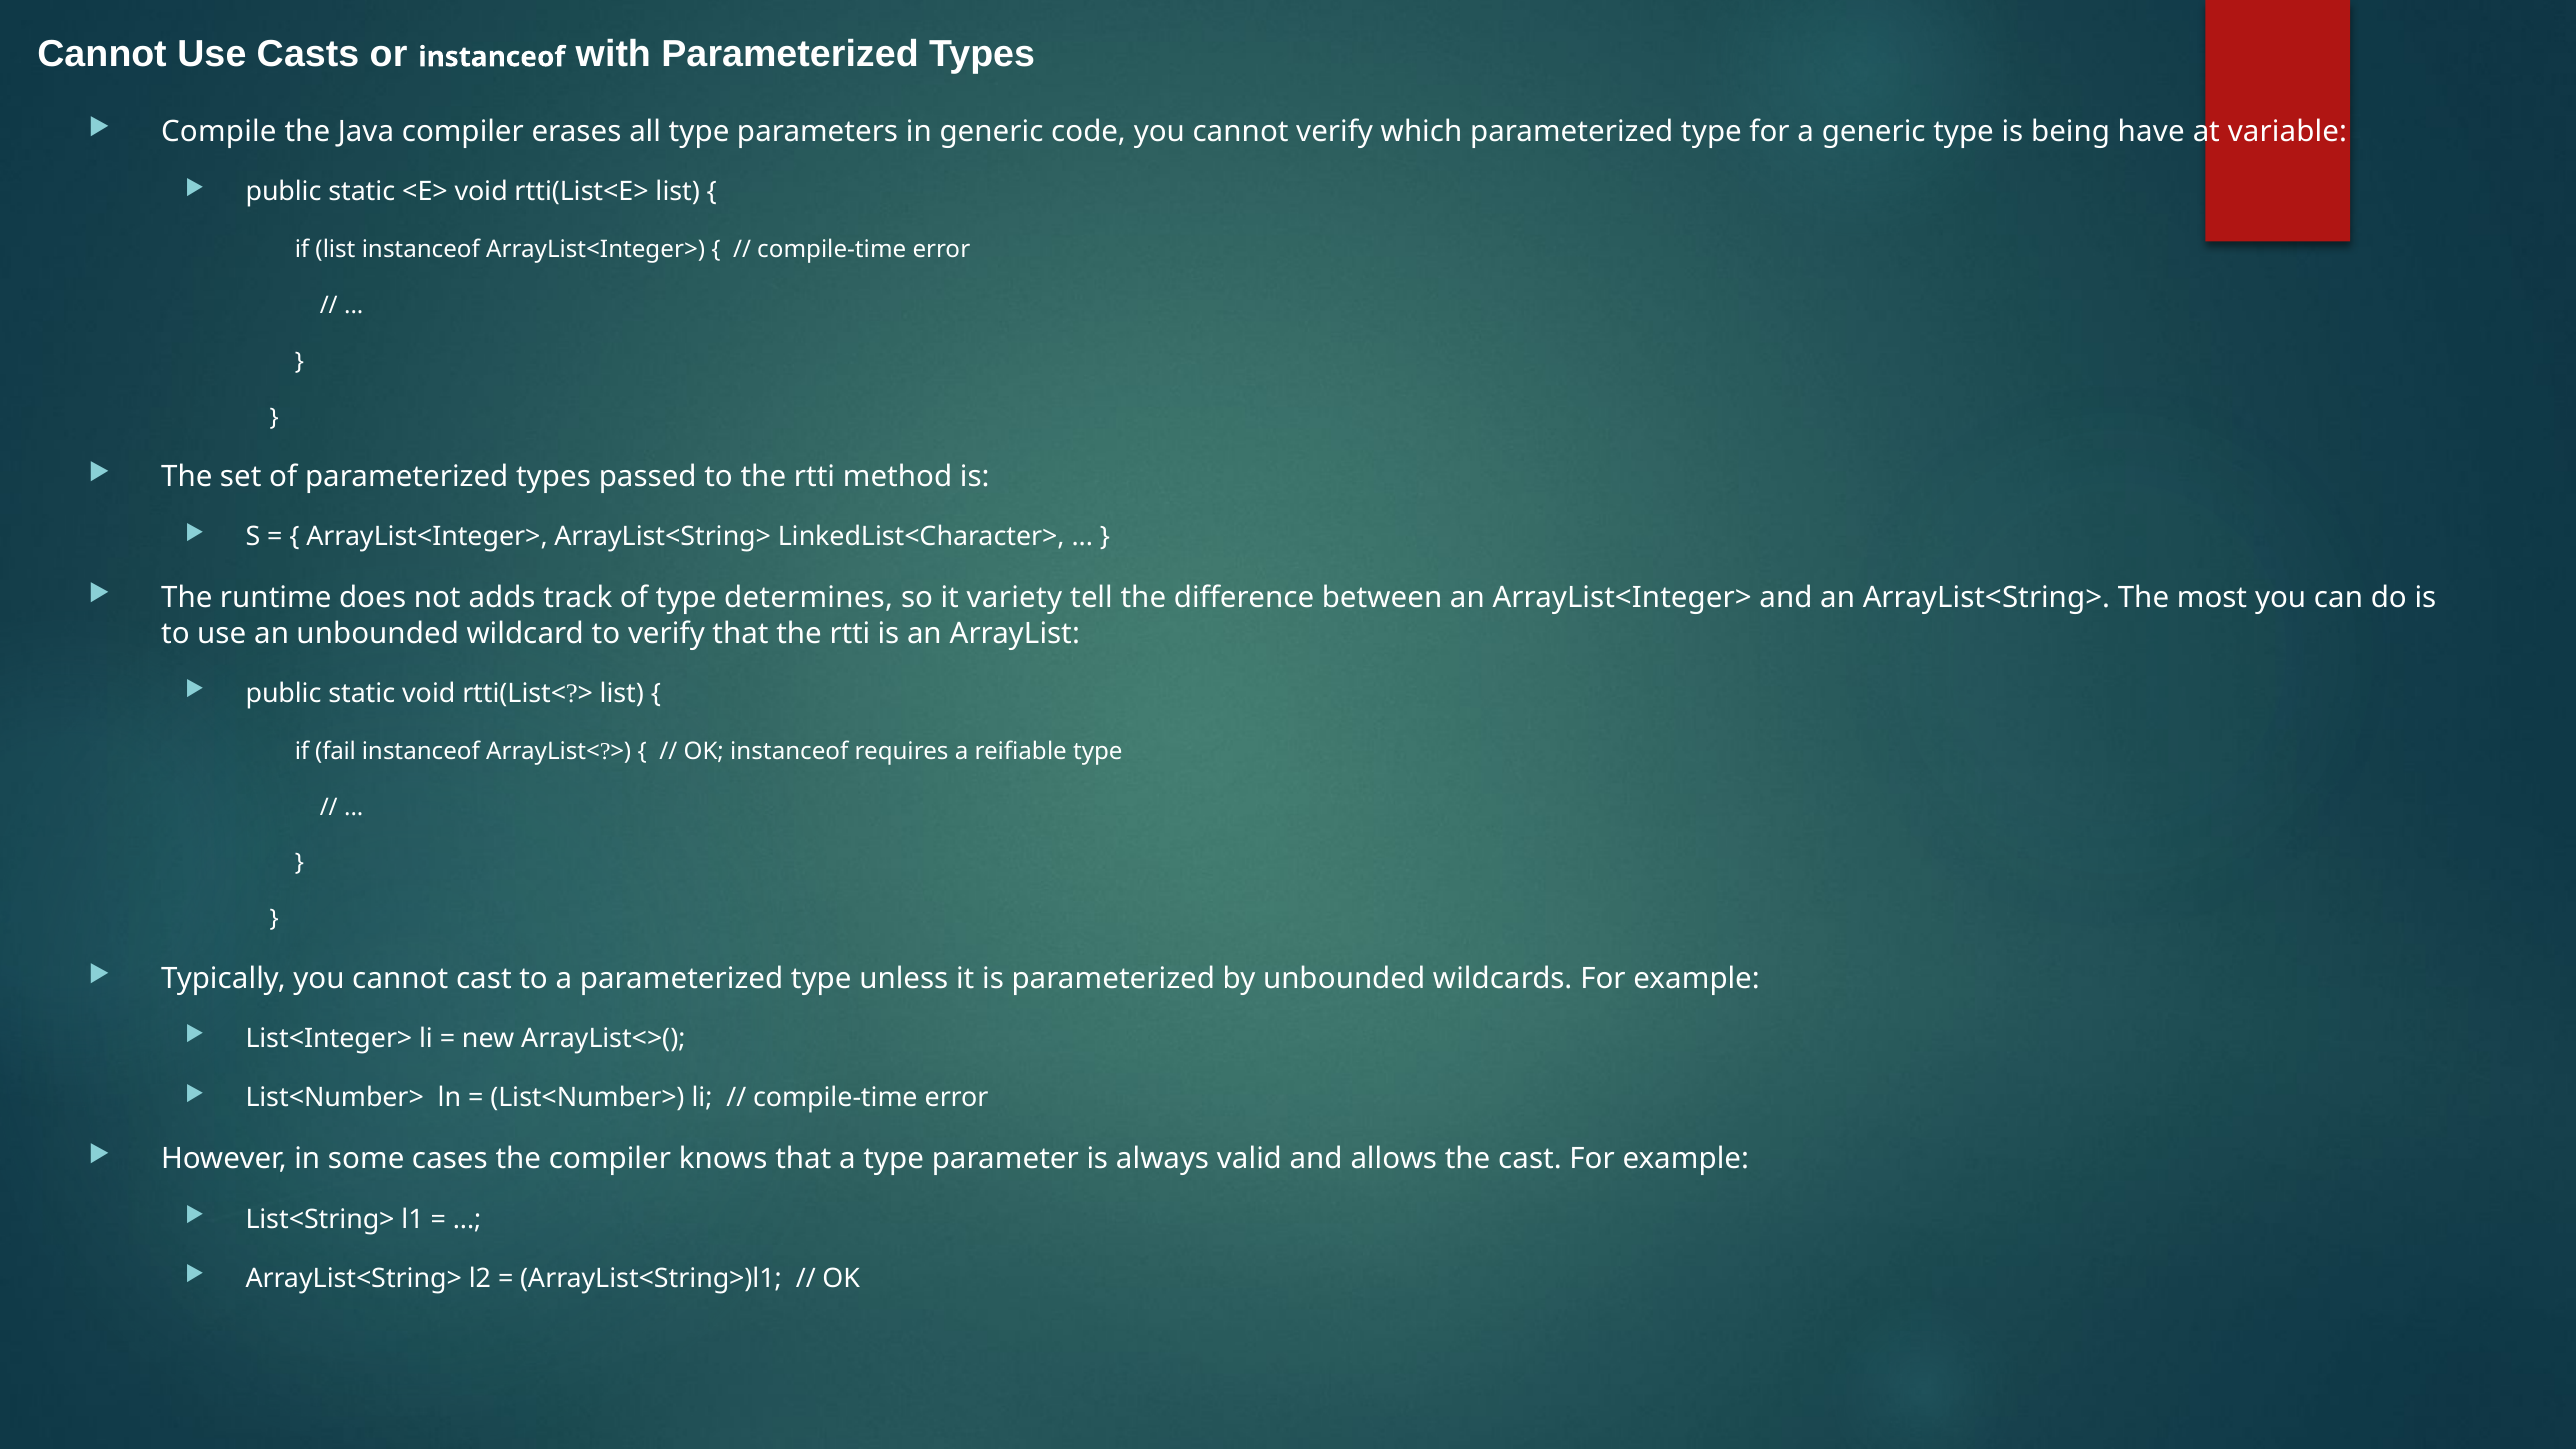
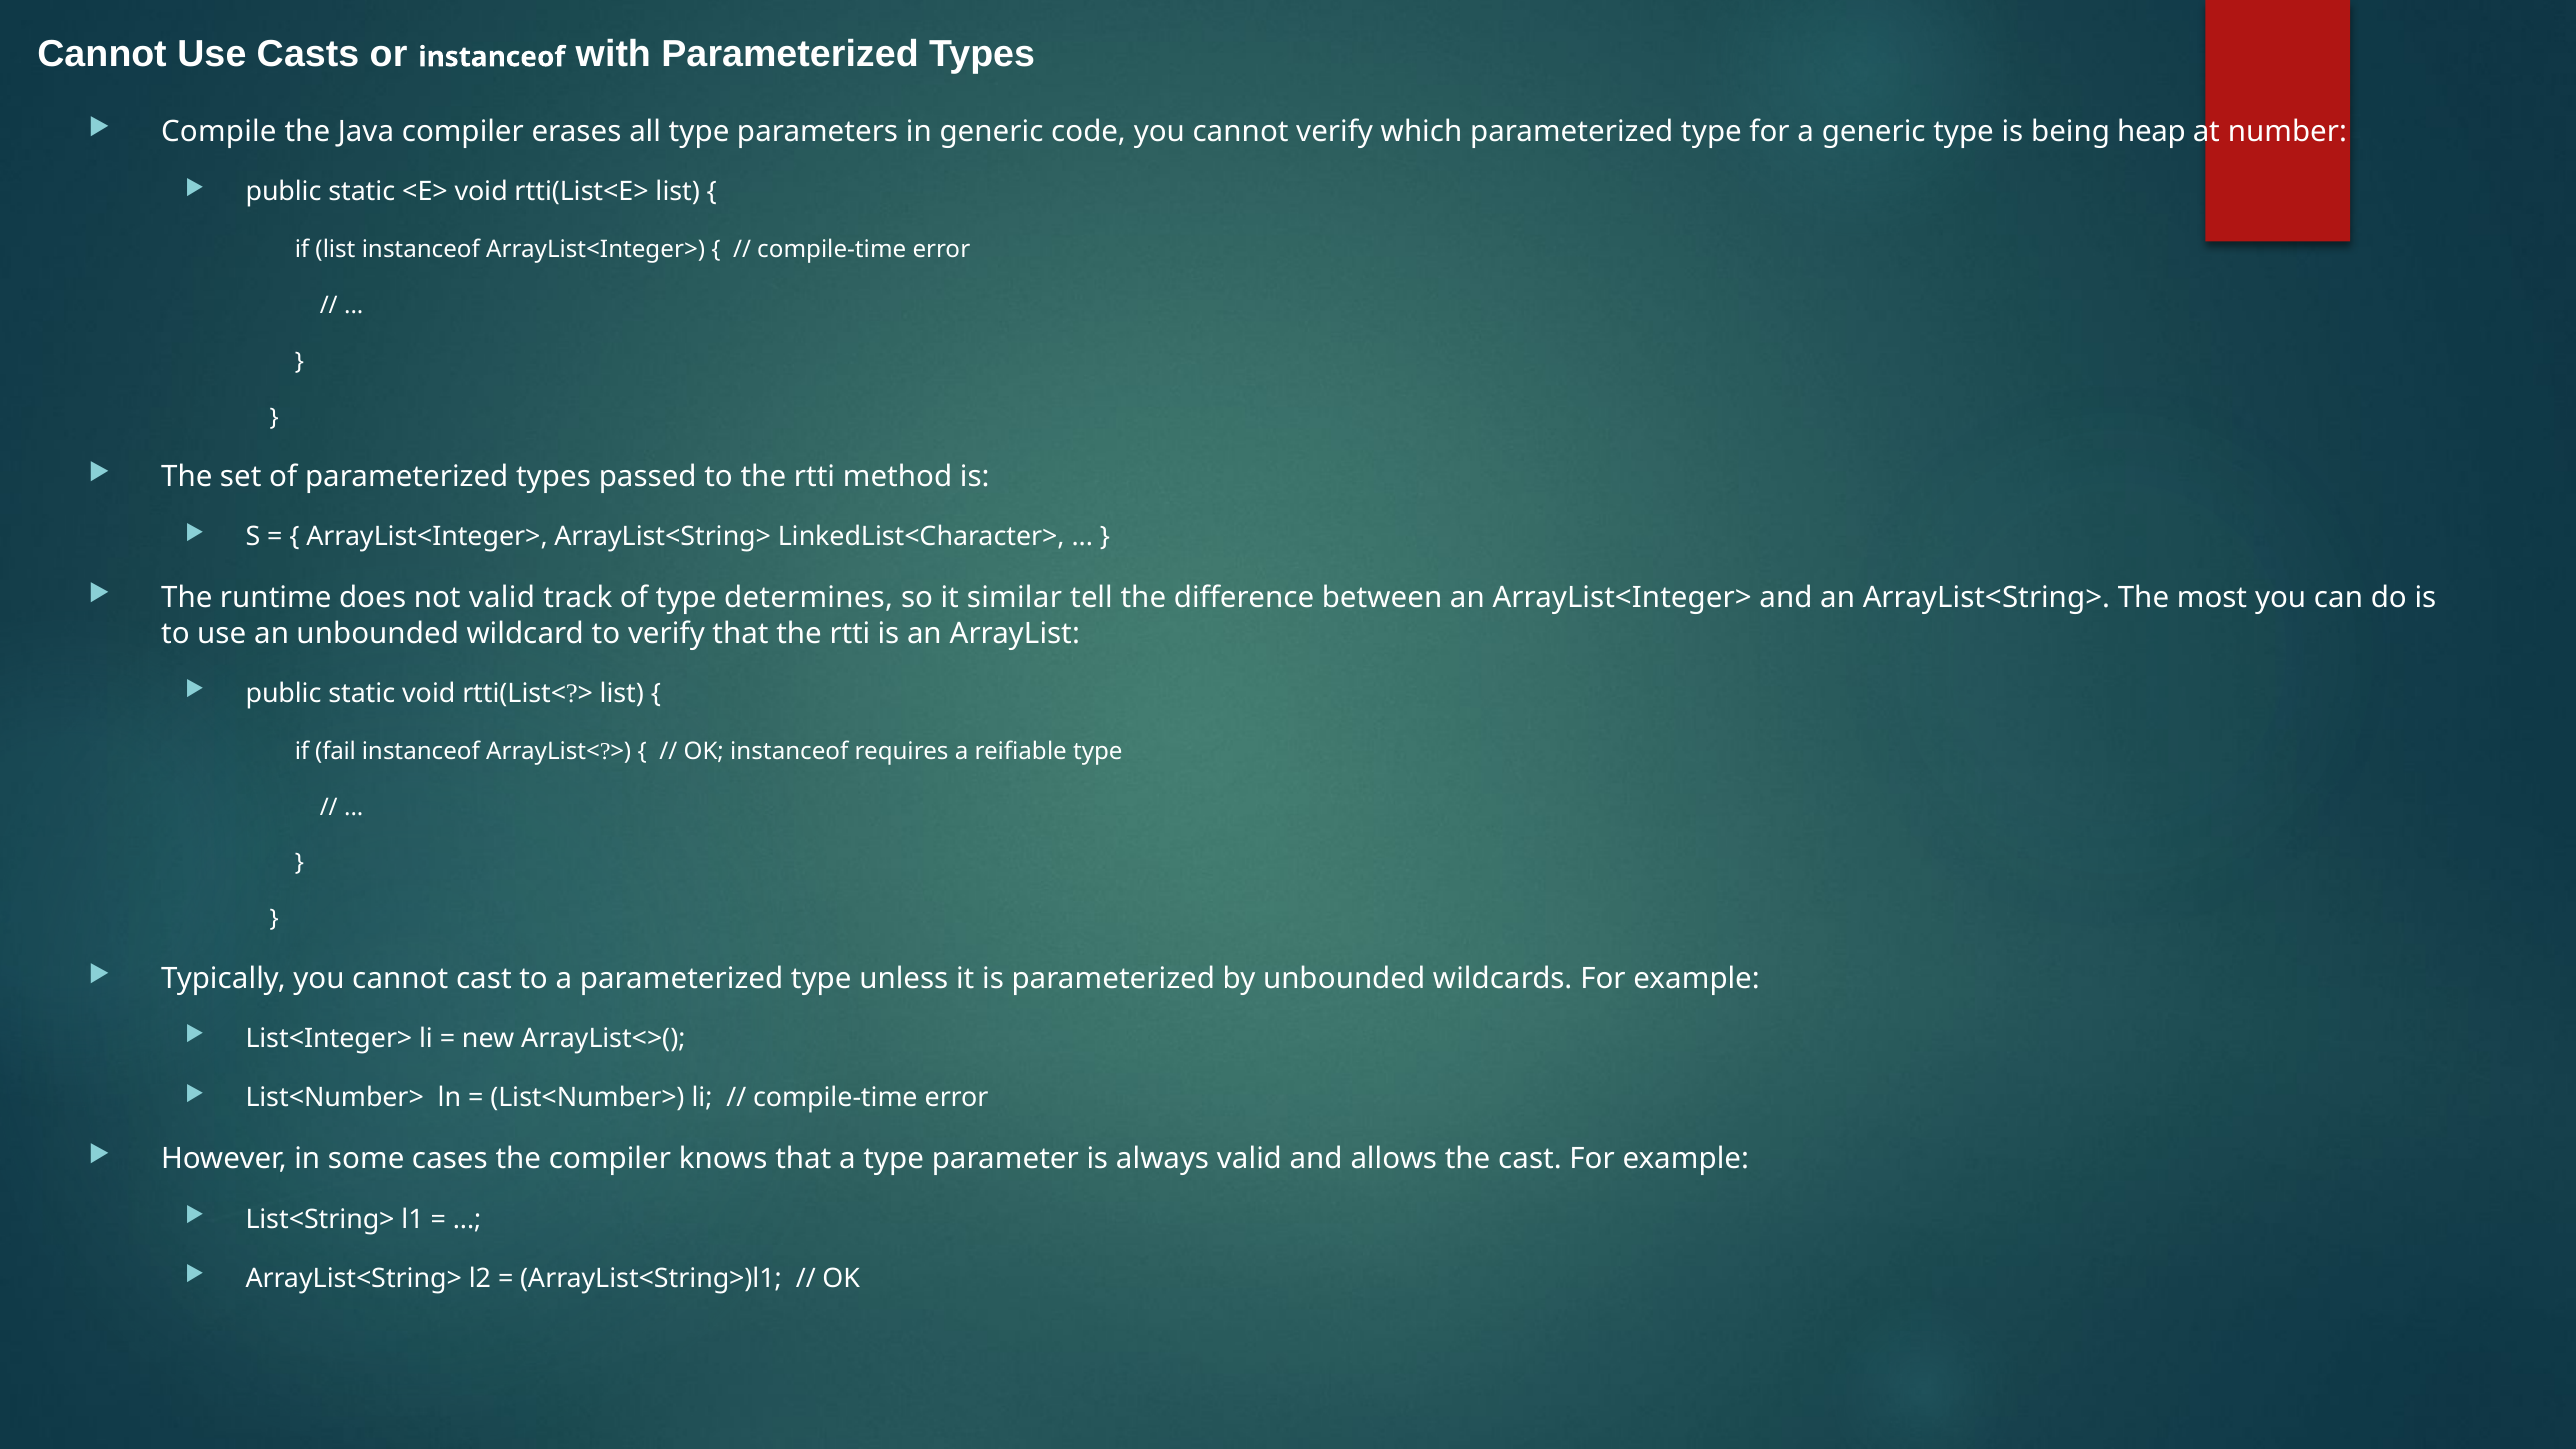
have: have -> heap (2151, 132)
variable: variable -> number (2287, 132)
not adds: adds -> valid (502, 598)
variety: variety -> similar (1014, 598)
